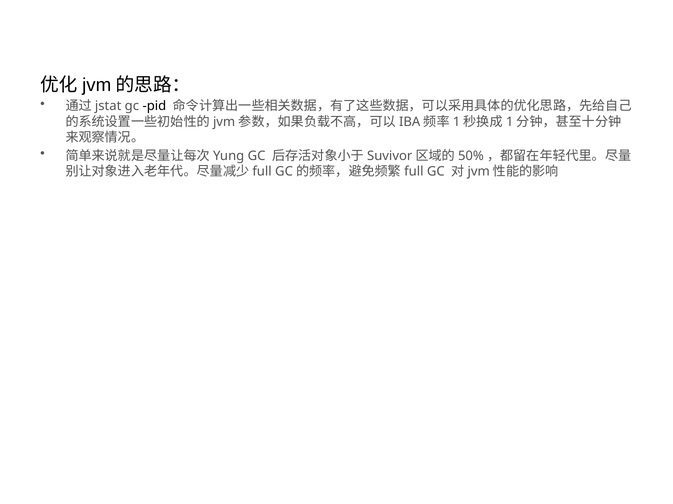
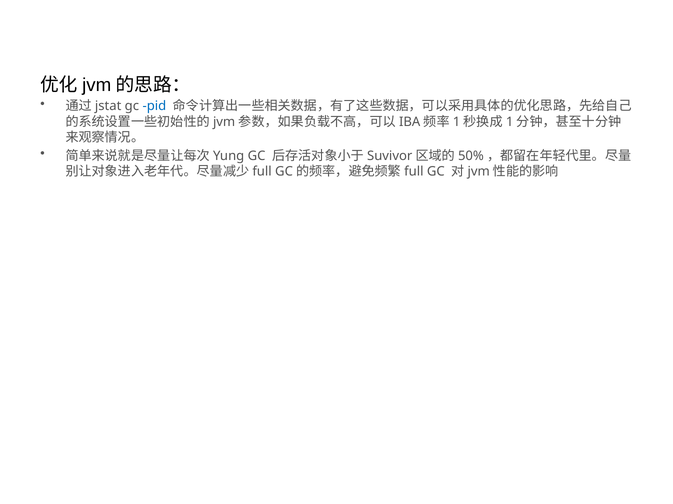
pid colour: black -> blue (154, 106)
